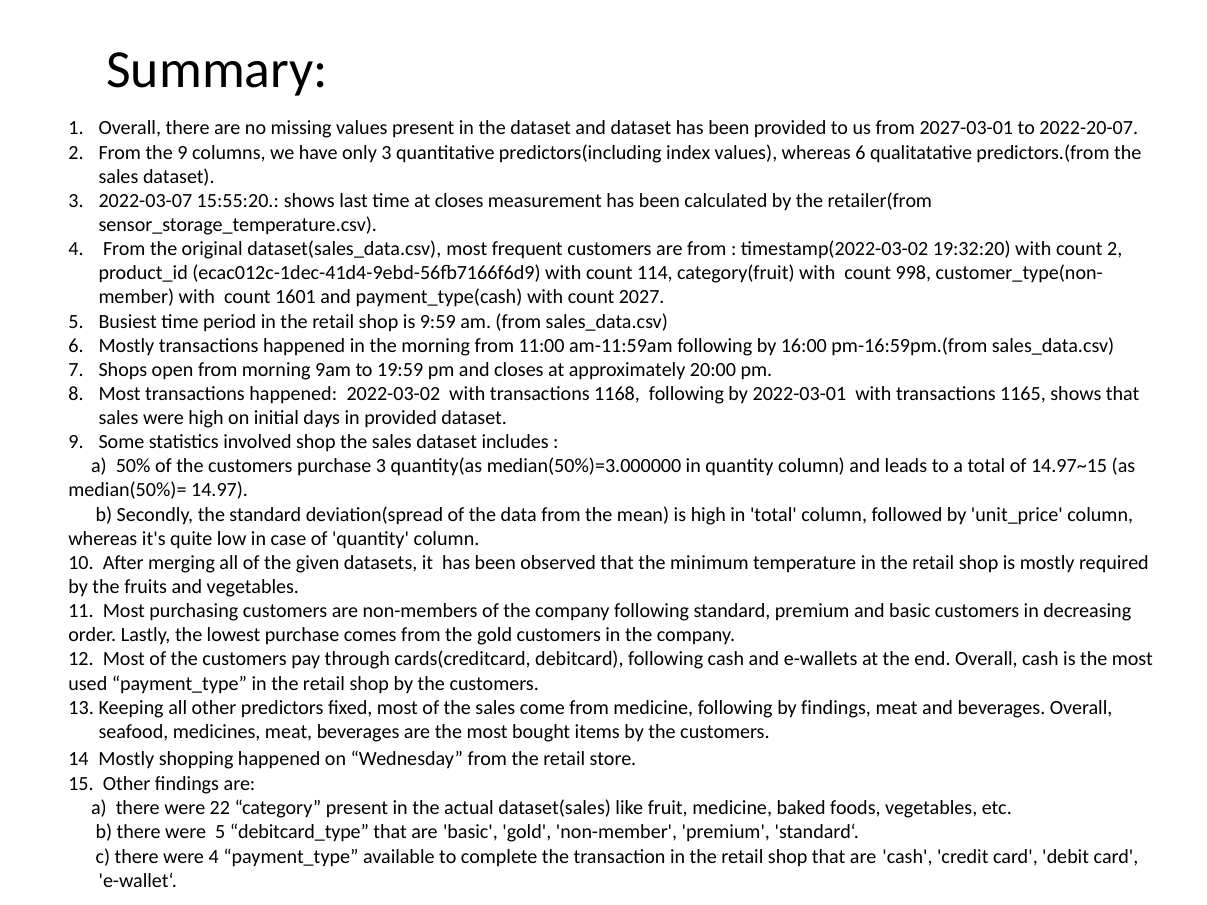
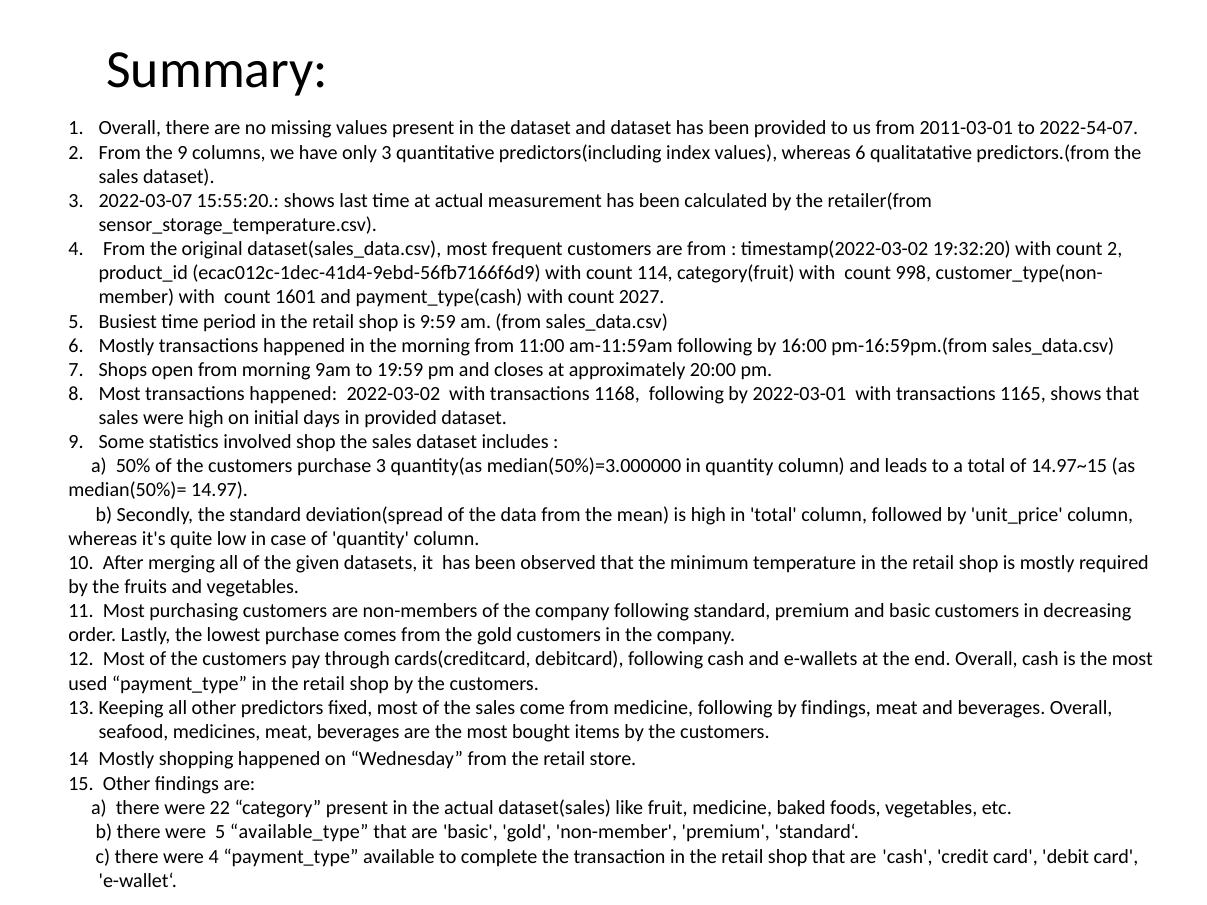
2027-03-01: 2027-03-01 -> 2011-03-01 (966, 128)
2022-20-07: 2022-20-07 -> 2022-54-07 (1089, 128)
at closes: closes -> actual (459, 201)
debitcard_type: debitcard_type -> available_type (299, 832)
